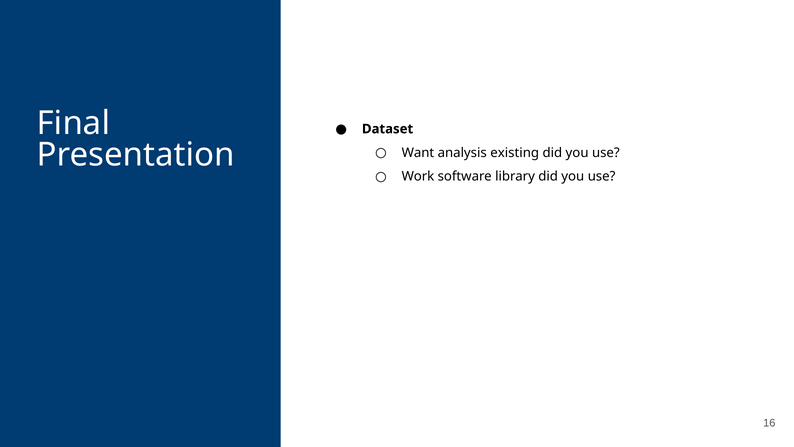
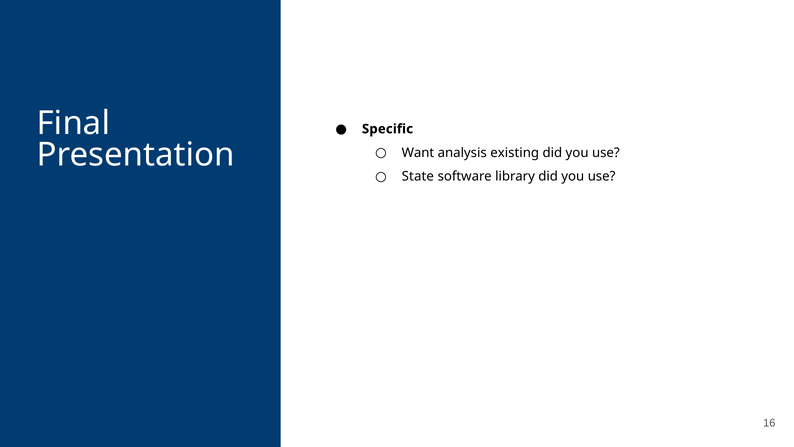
Dataset: Dataset -> Specific (387, 129)
Work: Work -> State (418, 176)
